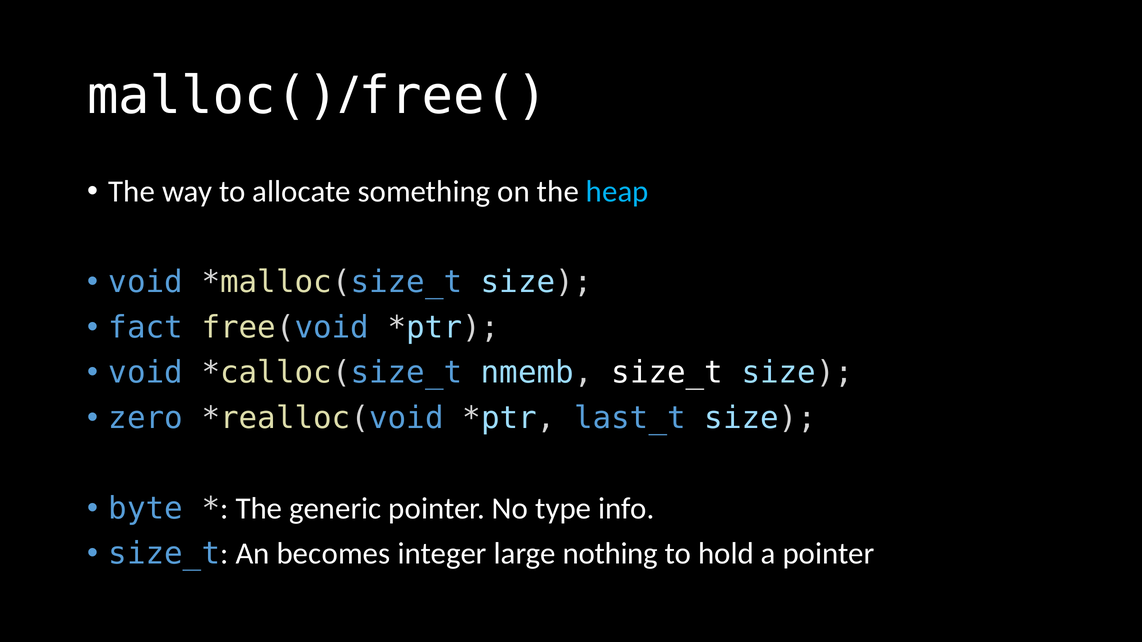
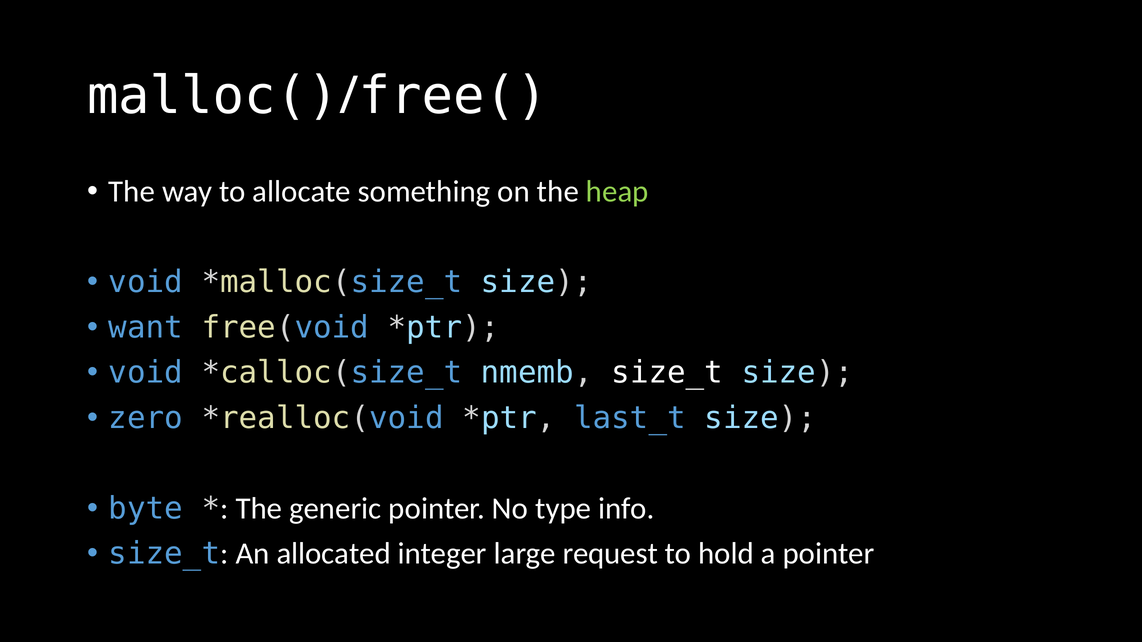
heap colour: light blue -> light green (617, 192)
fact: fact -> want (146, 328)
becomes: becomes -> allocated (334, 554)
nothing: nothing -> request (610, 554)
